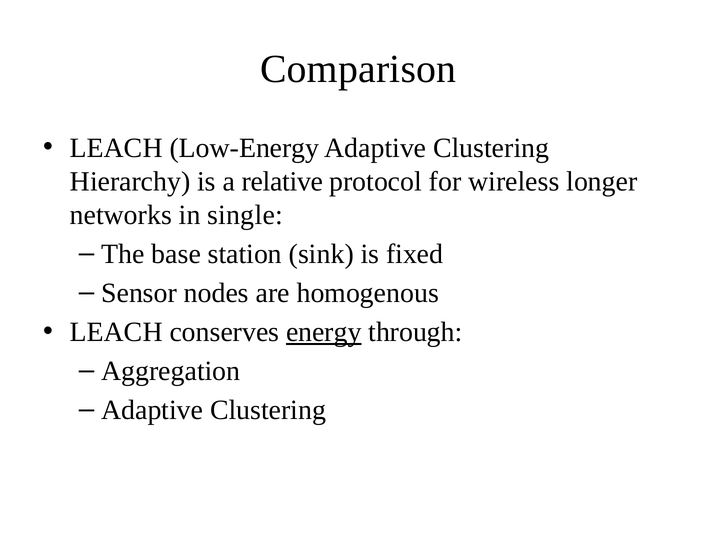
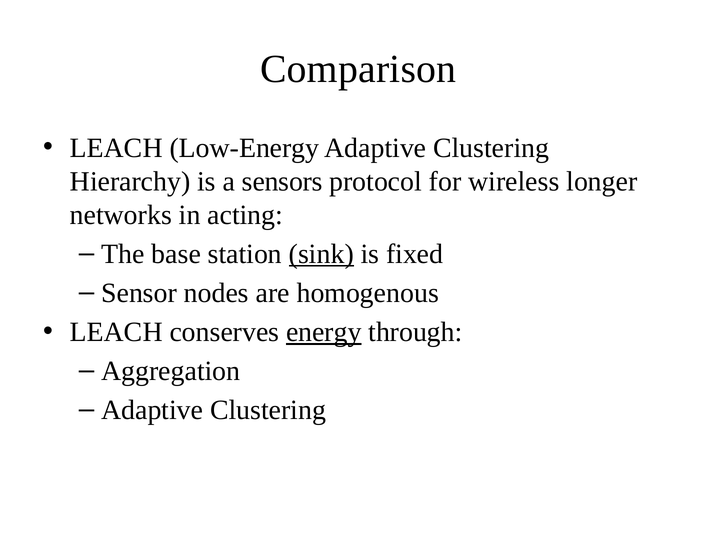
relative: relative -> sensors (282, 181)
single: single -> acting (245, 215)
sink underline: none -> present (321, 254)
